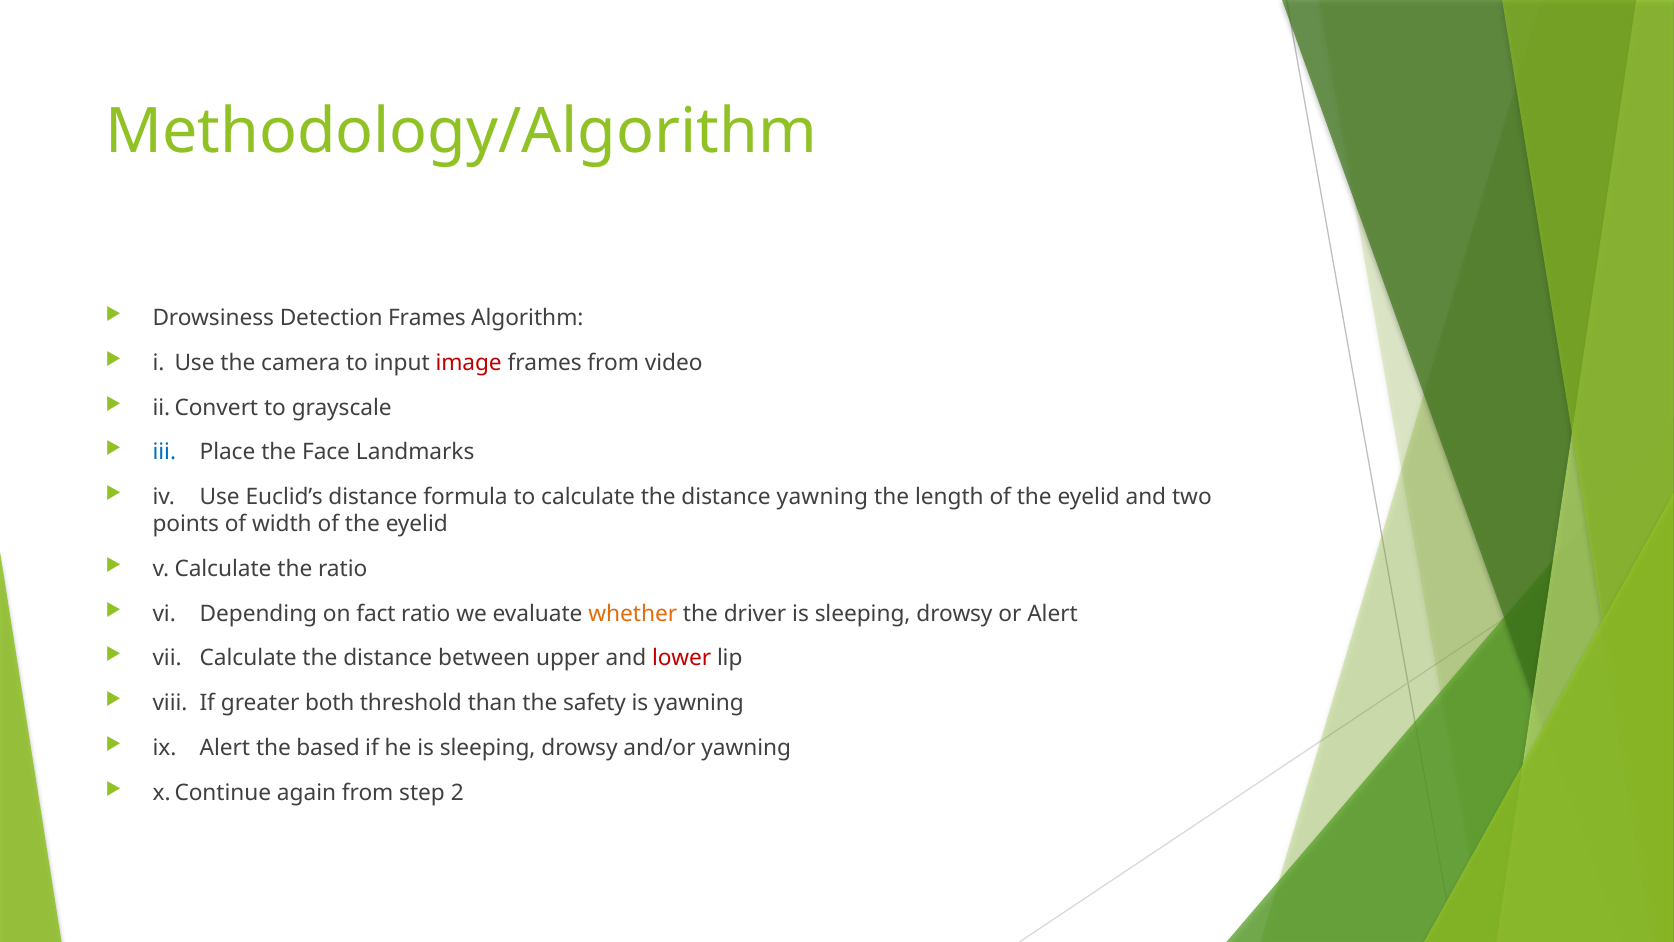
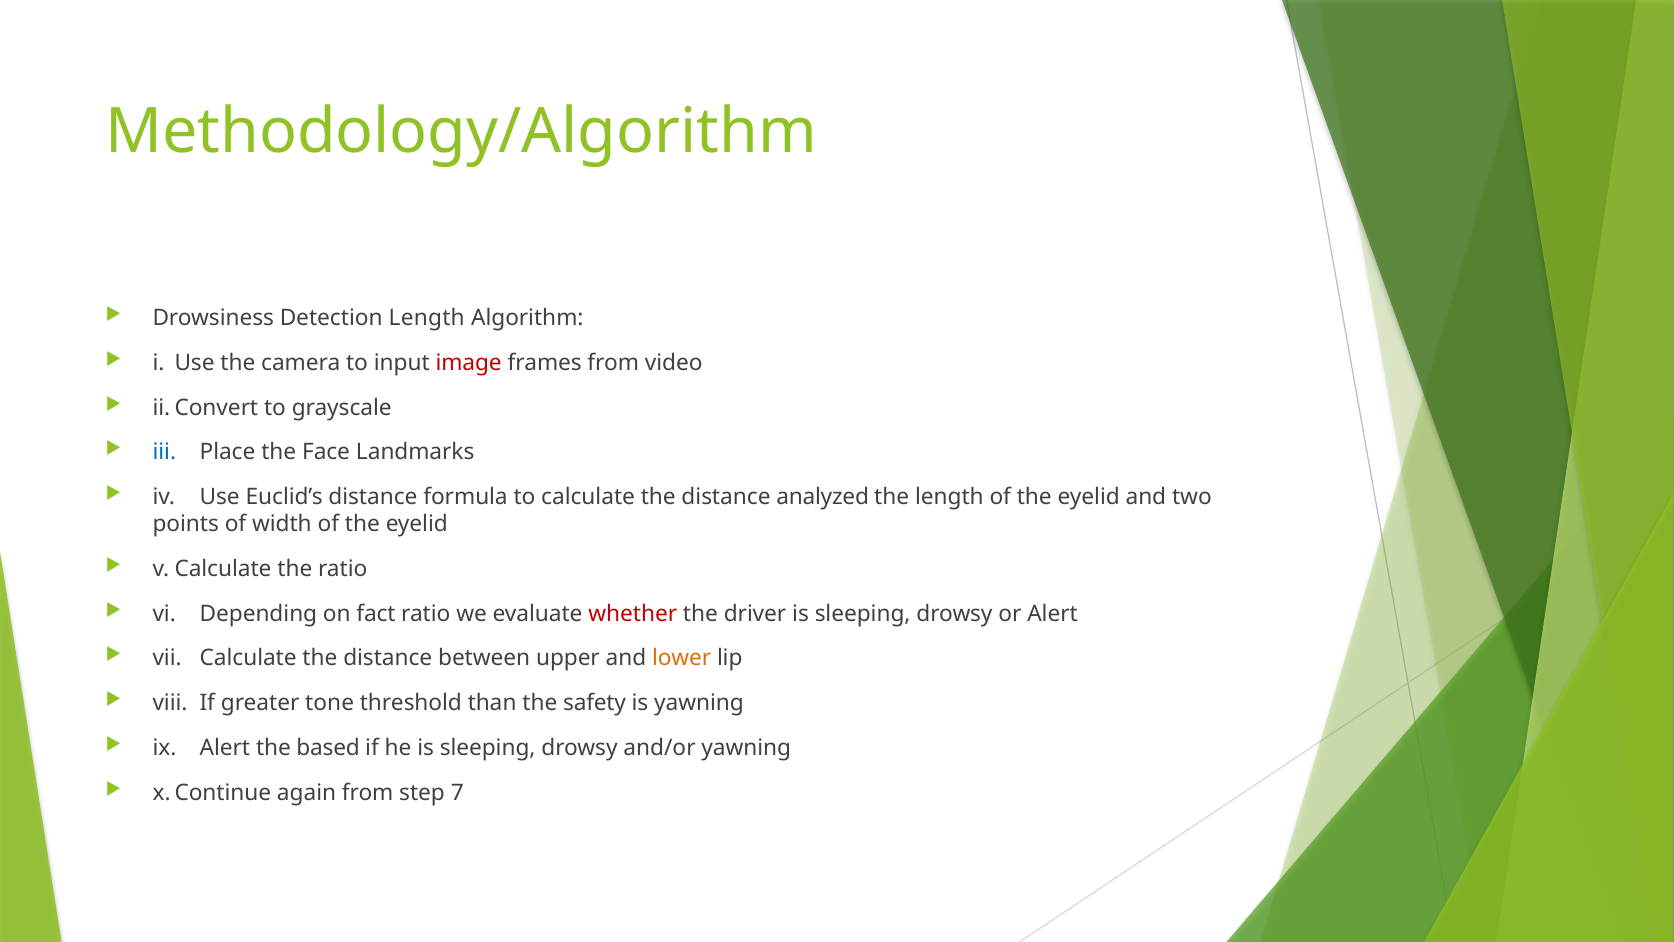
Detection Frames: Frames -> Length (427, 318)
distance yawning: yawning -> analyzed (823, 497)
whether colour: orange -> red (633, 613)
lower colour: red -> orange (682, 658)
both: both -> tone (330, 703)
2: 2 -> 7 (457, 792)
